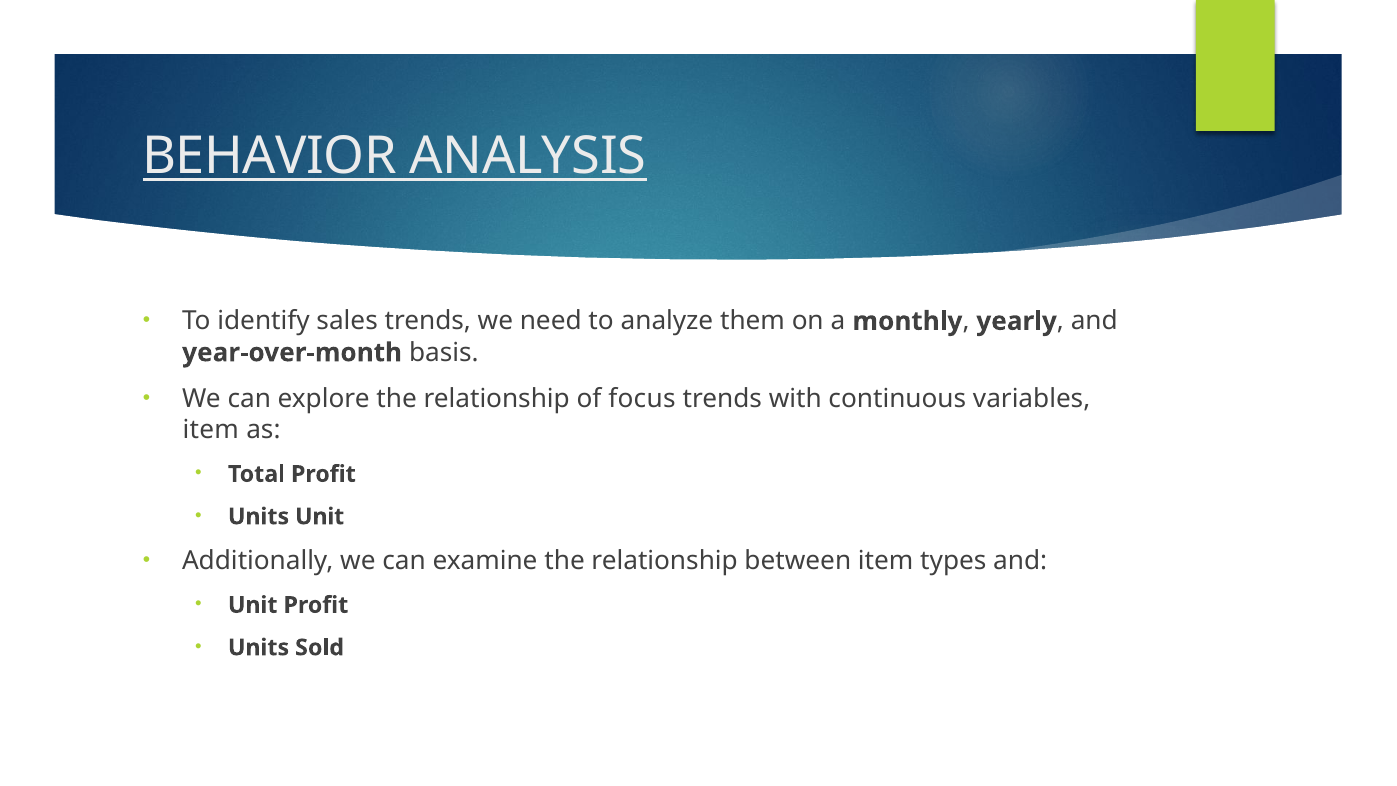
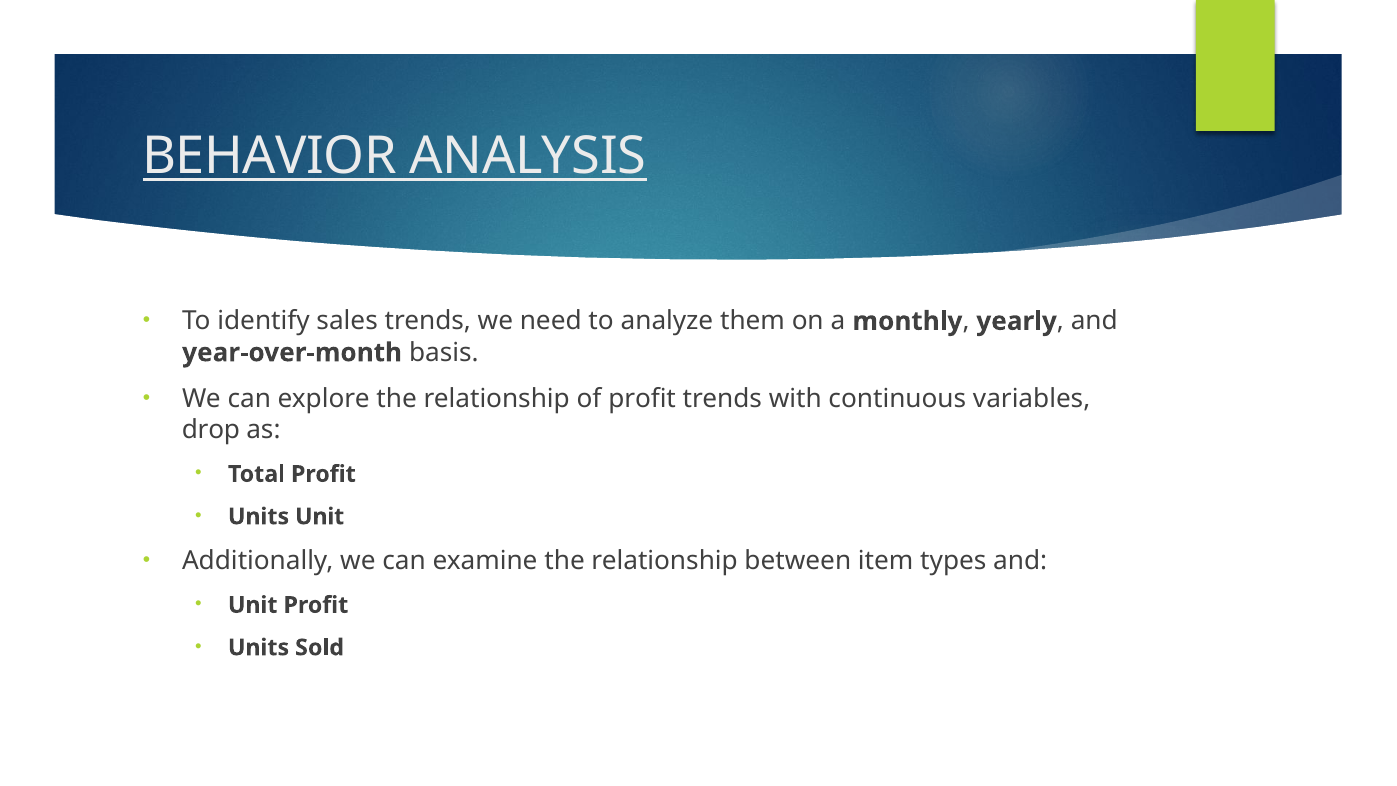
of focus: focus -> profit (642, 399)
item: item -> drop (211, 430)
